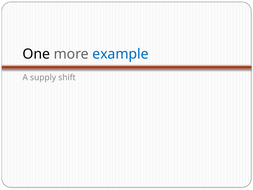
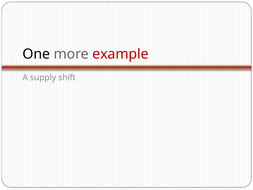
example colour: blue -> red (120, 54)
